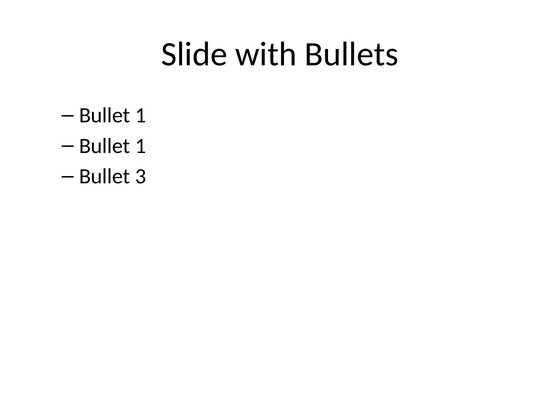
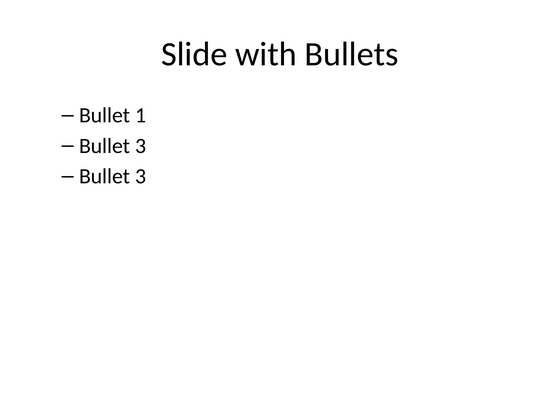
1: 1 -> 3 (141, 146)
